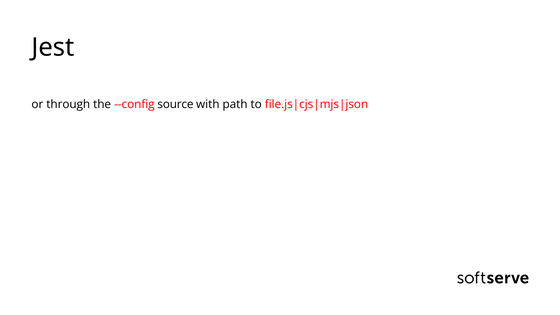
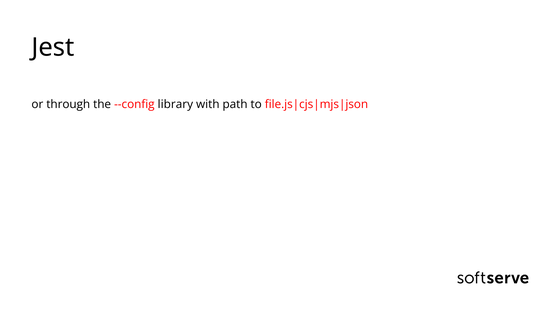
source: source -> library (175, 104)
